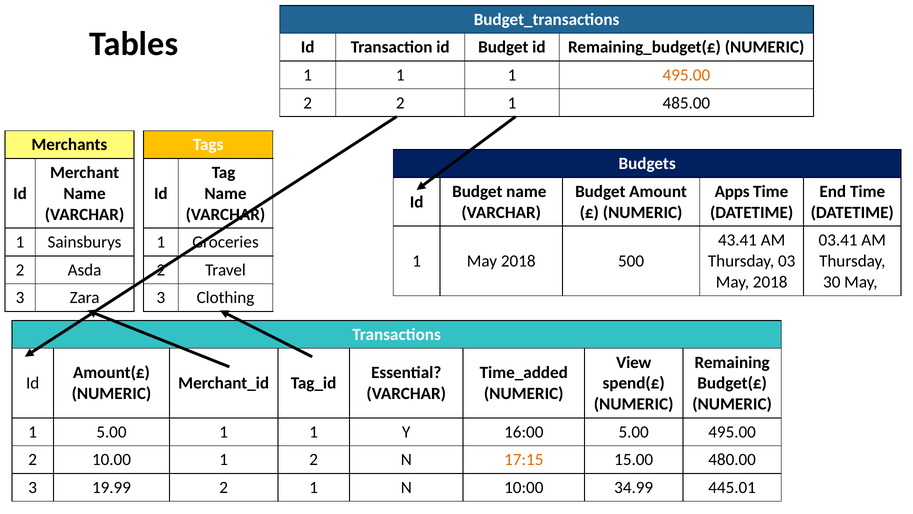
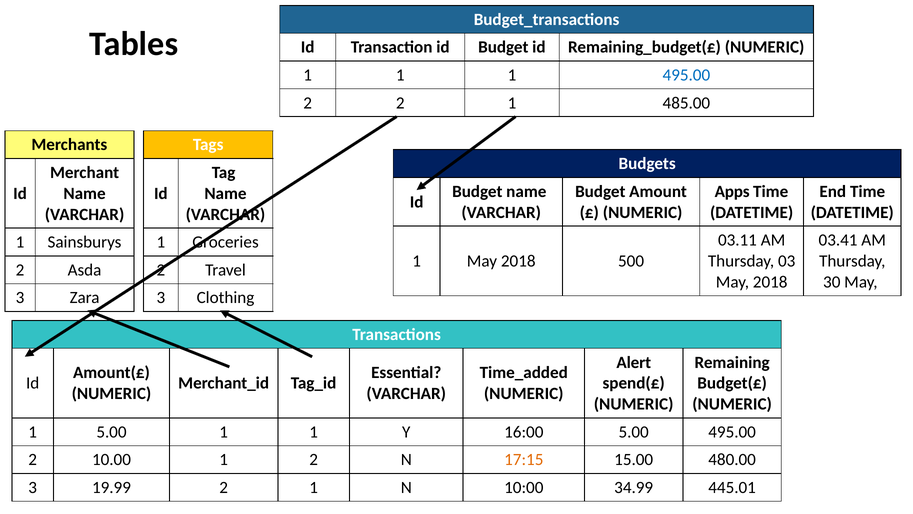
495.00 colour: orange -> blue (686, 75)
43.41: 43.41 -> 03.11 (737, 240)
View: View -> Alert (634, 362)
